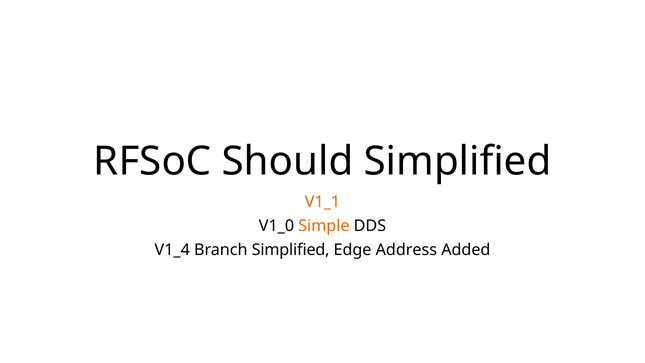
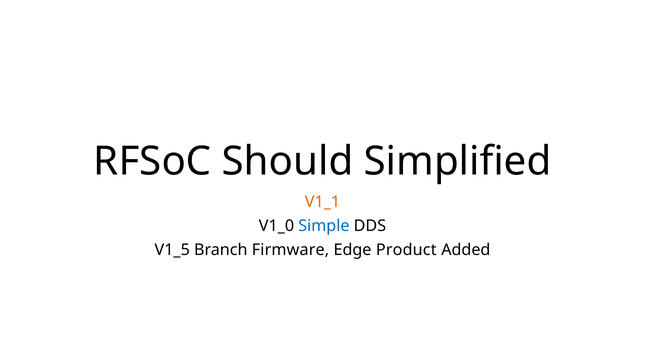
Simple colour: orange -> blue (324, 226)
V1_4: V1_4 -> V1_5 (172, 250)
Branch Simplified: Simplified -> Firmware (290, 250)
Address: Address -> Product (406, 250)
